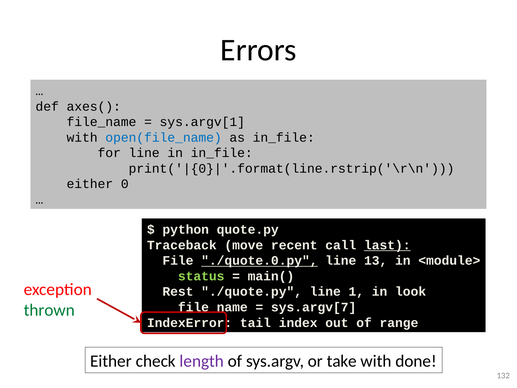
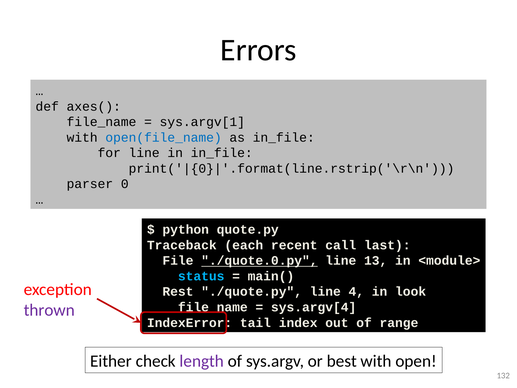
either: either -> parser (90, 184)
move: move -> each (244, 245)
last underline: present -> none (387, 245)
status colour: light green -> light blue (201, 276)
1: 1 -> 4 (356, 292)
sys.argv[7: sys.argv[7 -> sys.argv[4 (314, 307)
thrown colour: green -> purple (49, 310)
take: take -> best (342, 361)
done: done -> open (416, 361)
